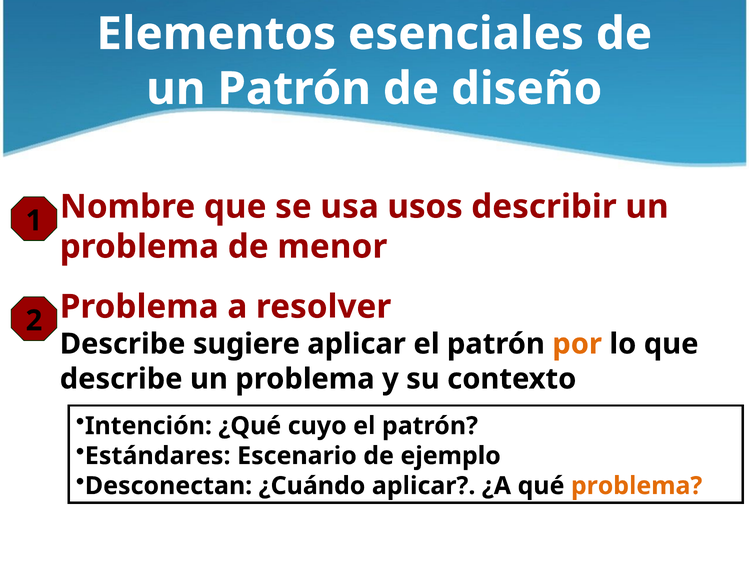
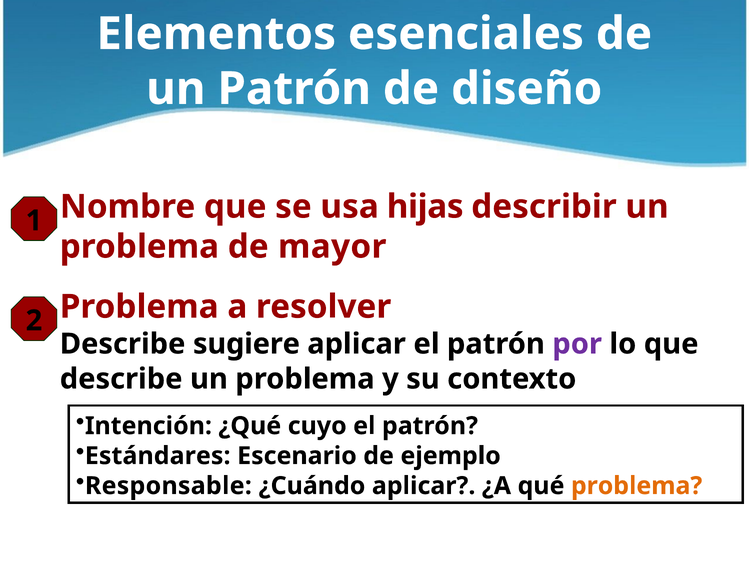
usos: usos -> hijas (425, 207)
menor: menor -> mayor (332, 247)
por colour: orange -> purple (577, 344)
Desconectan: Desconectan -> Responsable (168, 486)
